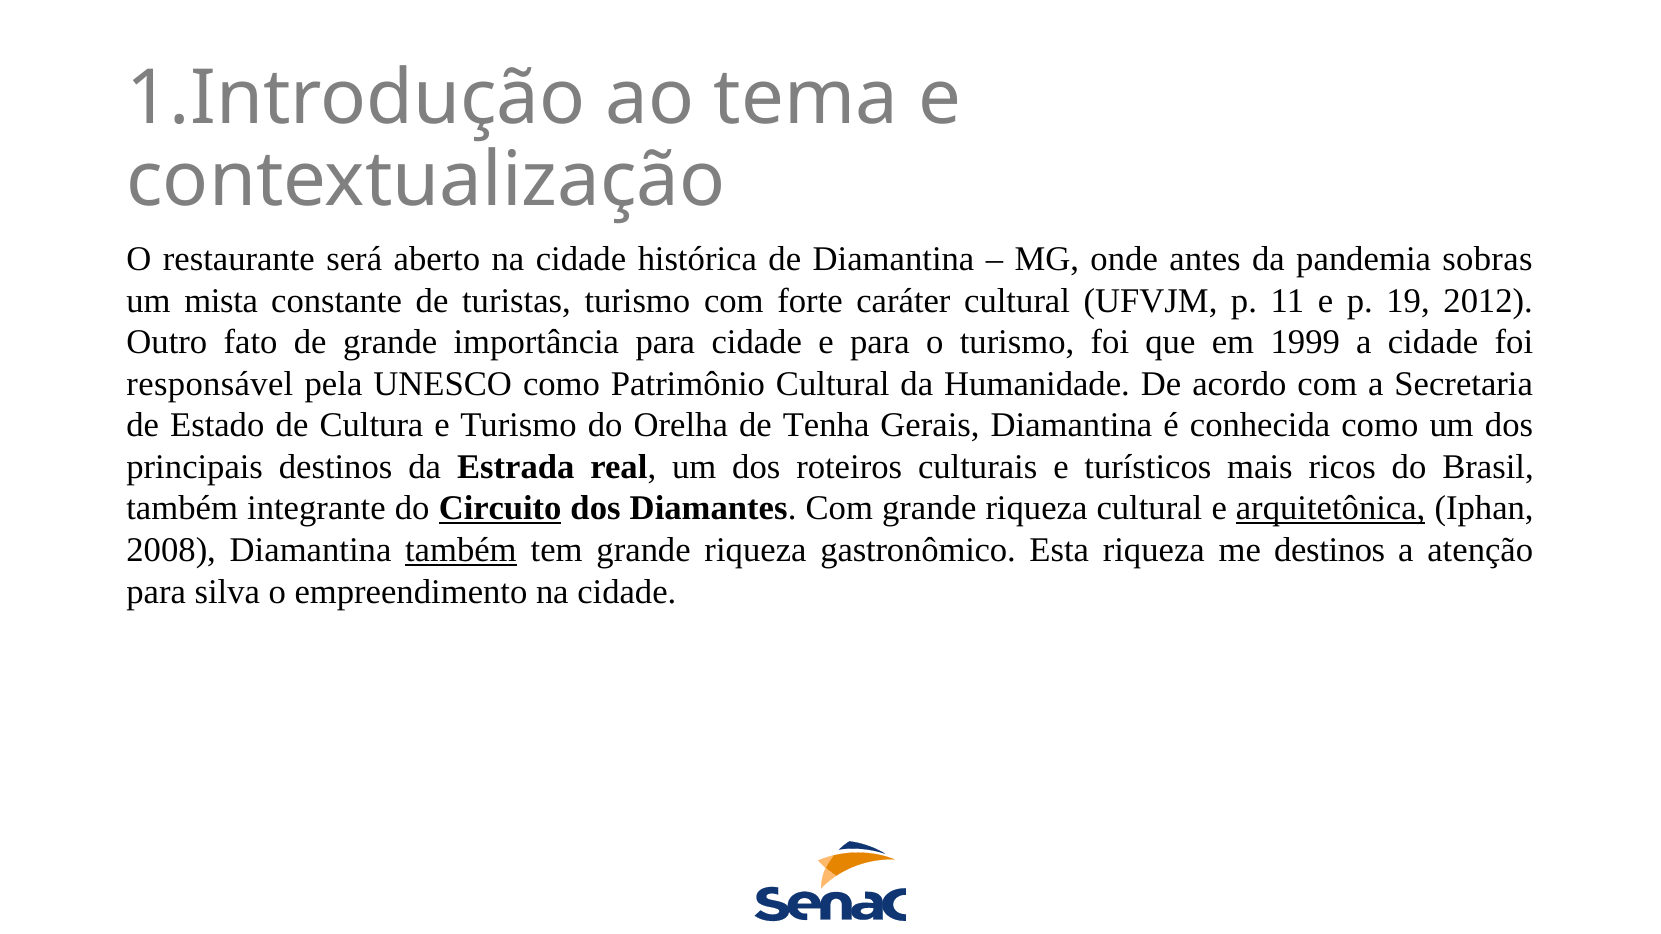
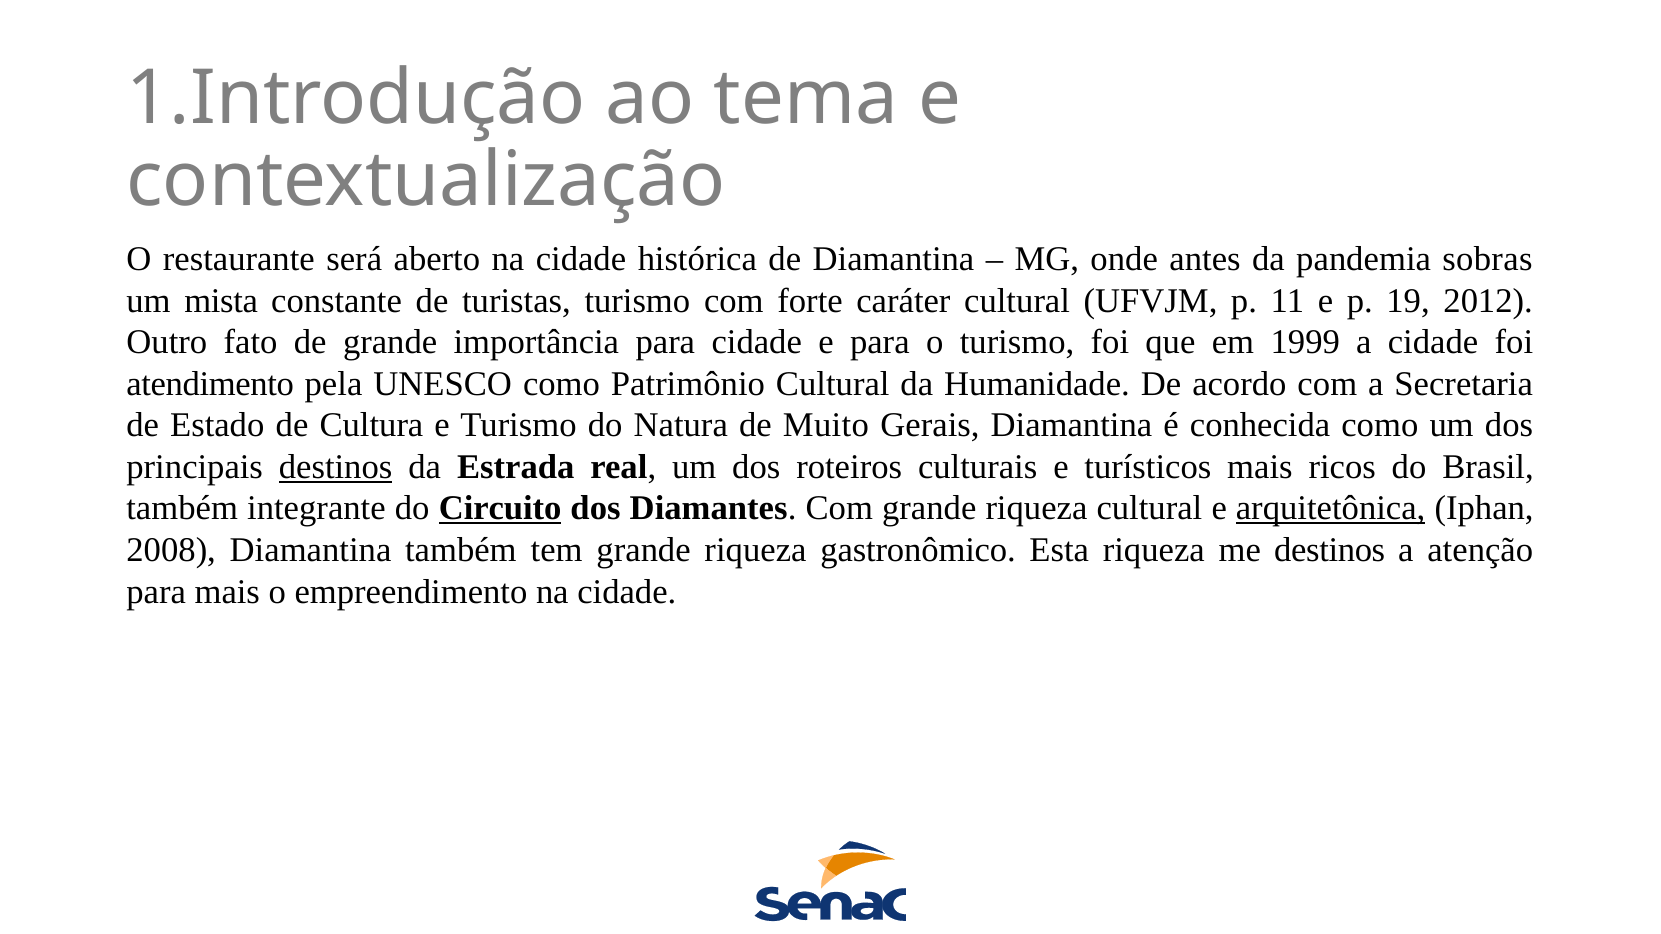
responsável: responsável -> atendimento (210, 384)
Orelha: Orelha -> Natura (681, 426)
Tenha: Tenha -> Muito (826, 426)
destinos underline: none -> present (336, 467)
também underline: present -> none (461, 550)
para silva: silva -> mais (227, 592)
